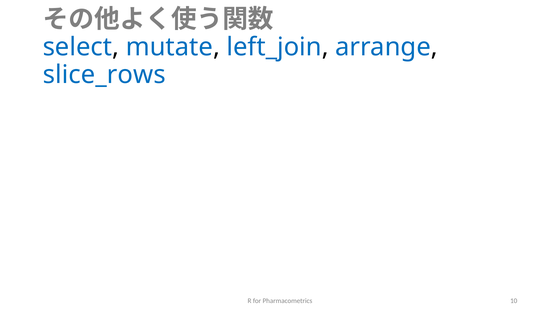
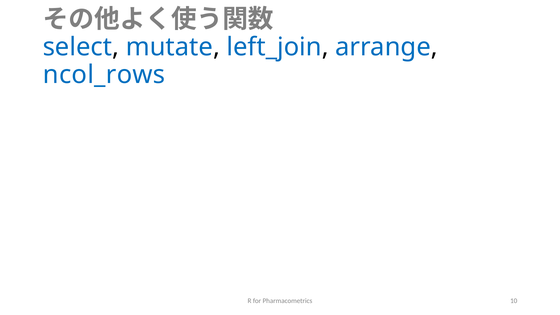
slice_rows: slice_rows -> ncol_rows (104, 75)
